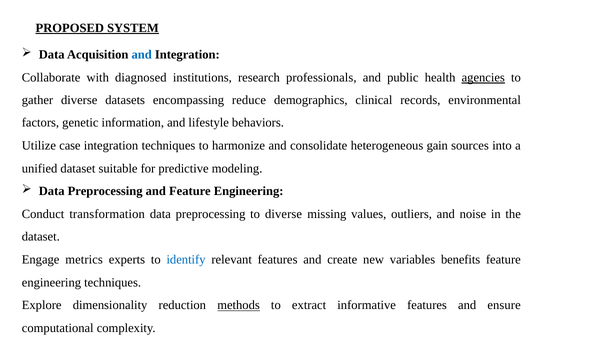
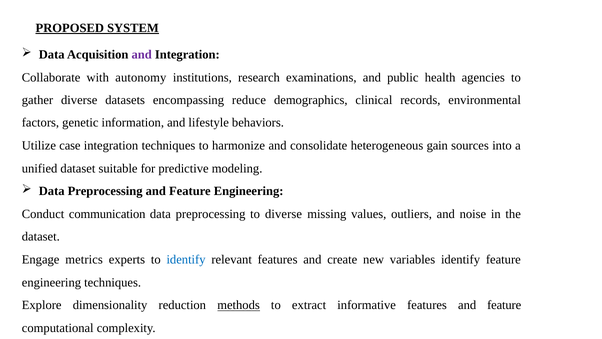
and colour: blue -> purple (142, 55)
diagnosed: diagnosed -> autonomy (141, 78)
professionals: professionals -> examinations (321, 78)
agencies underline: present -> none (483, 78)
transformation: transformation -> communication (107, 214)
variables benefits: benefits -> identify (461, 259)
features and ensure: ensure -> feature (504, 305)
